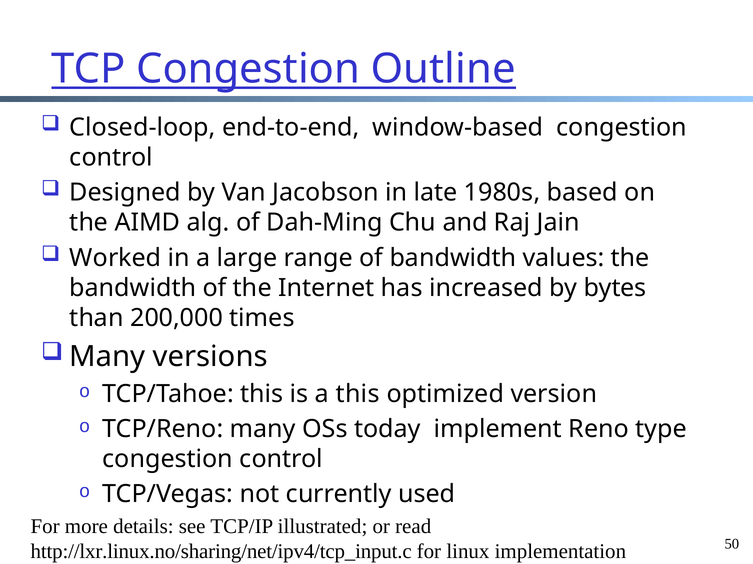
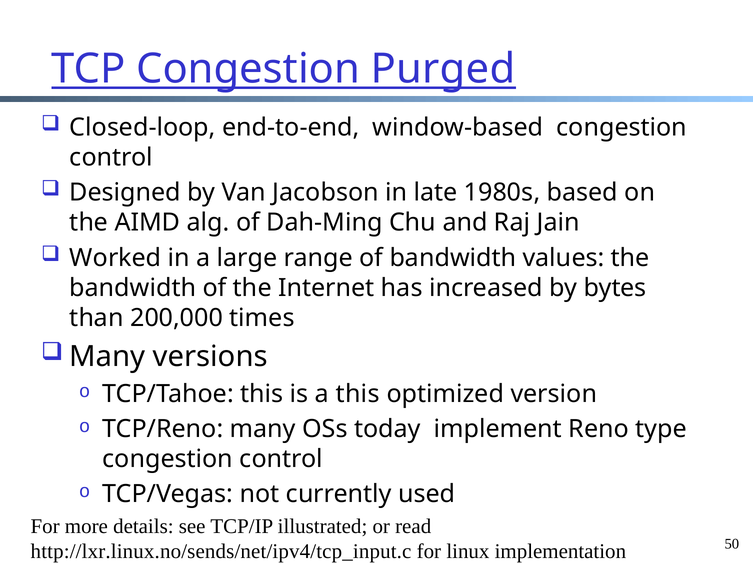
Outline: Outline -> Purged (443, 69)
http://lxr.linux.no/sharing/net/ipv4/tcp_input.c: http://lxr.linux.no/sharing/net/ipv4/tcp_input.c -> http://lxr.linux.no/sends/net/ipv4/tcp_input.c (221, 552)
